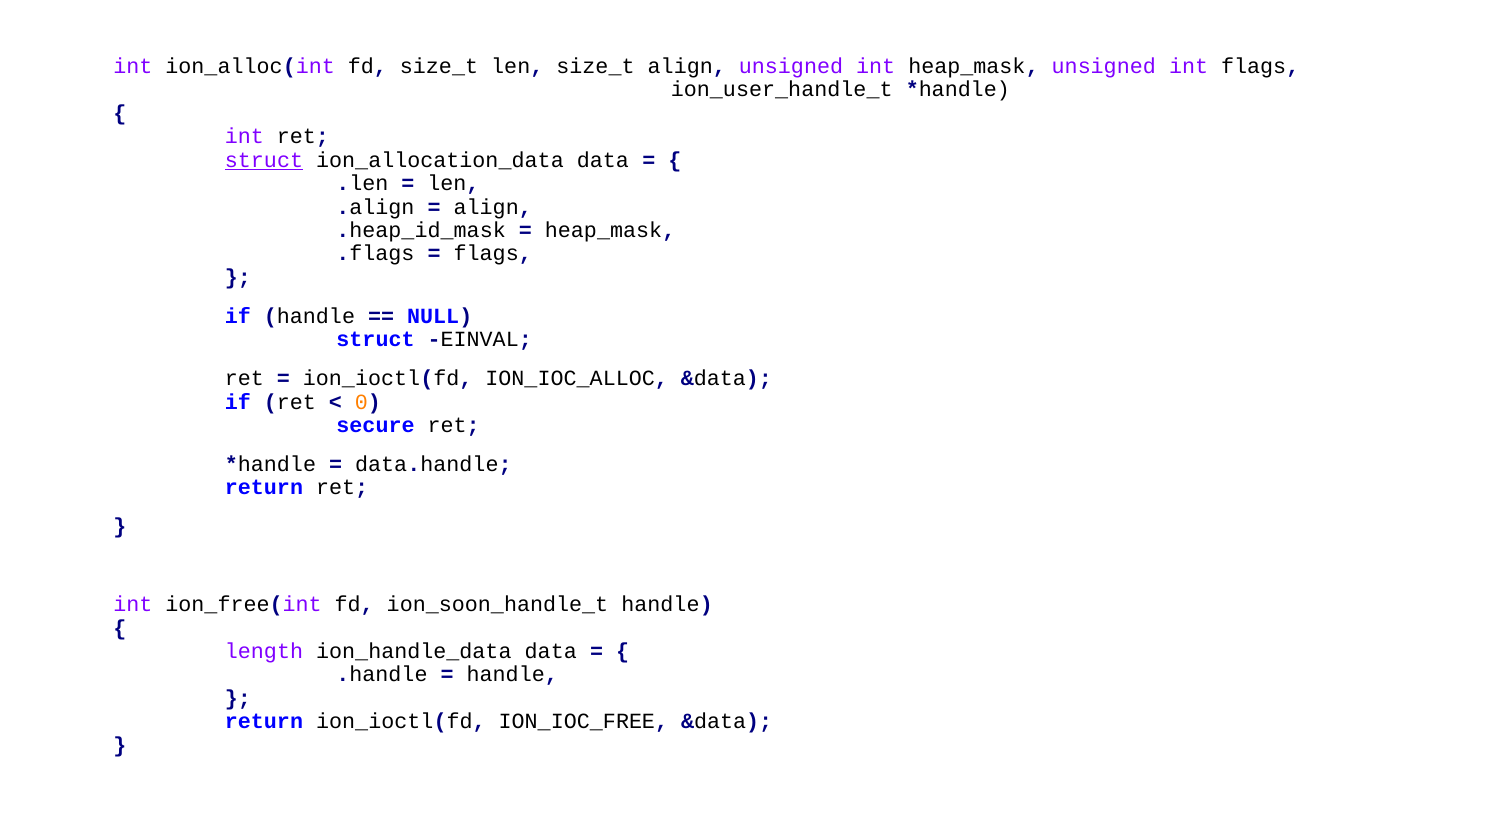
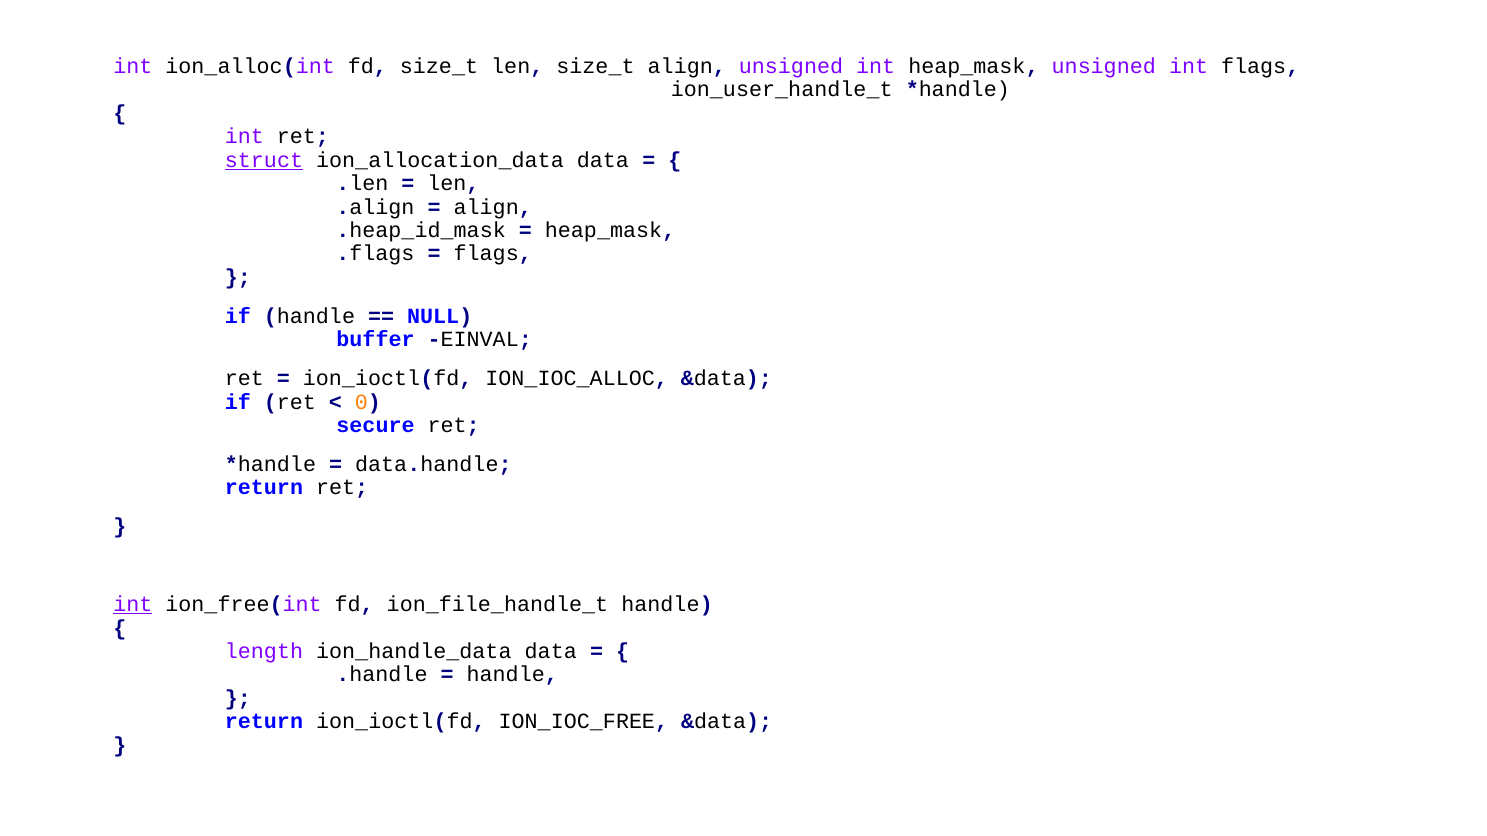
struct: struct -> buffer (376, 340)
int underline: none -> present (133, 605)
ion_soon_handle_t: ion_soon_handle_t -> ion_file_handle_t (497, 605)
